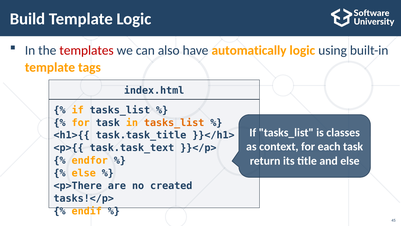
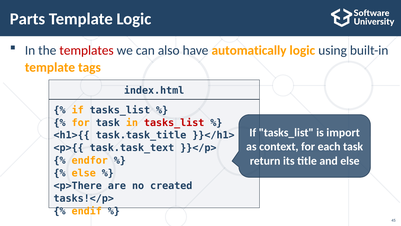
Build: Build -> Parts (27, 19)
tasks_list colour: orange -> red (174, 122)
classes: classes -> import (343, 132)
